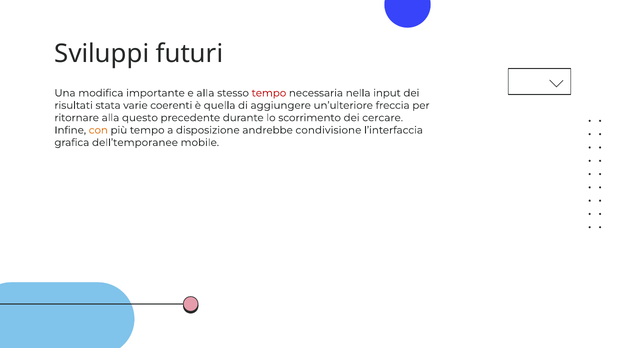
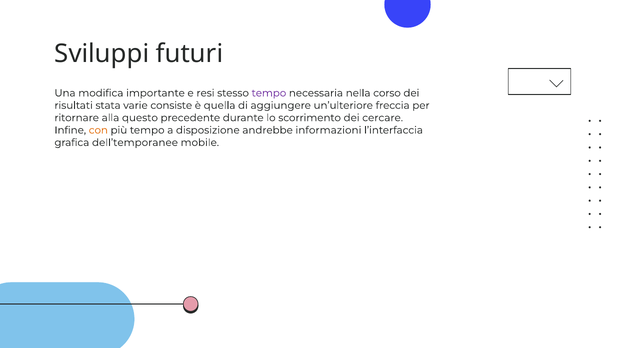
e alla: alla -> resi (205, 93)
tempo colour: red -> purple (269, 93)
input: input -> corso (387, 93)
coerenti: coerenti -> consiste (171, 105)
condivisione: condivisione -> informazioni (328, 130)
